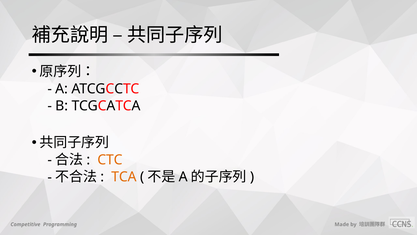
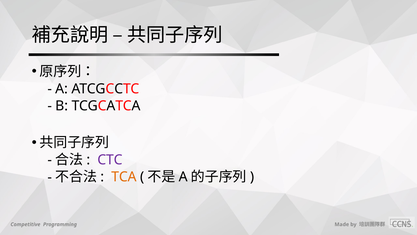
CTC colour: orange -> purple (110, 160)
